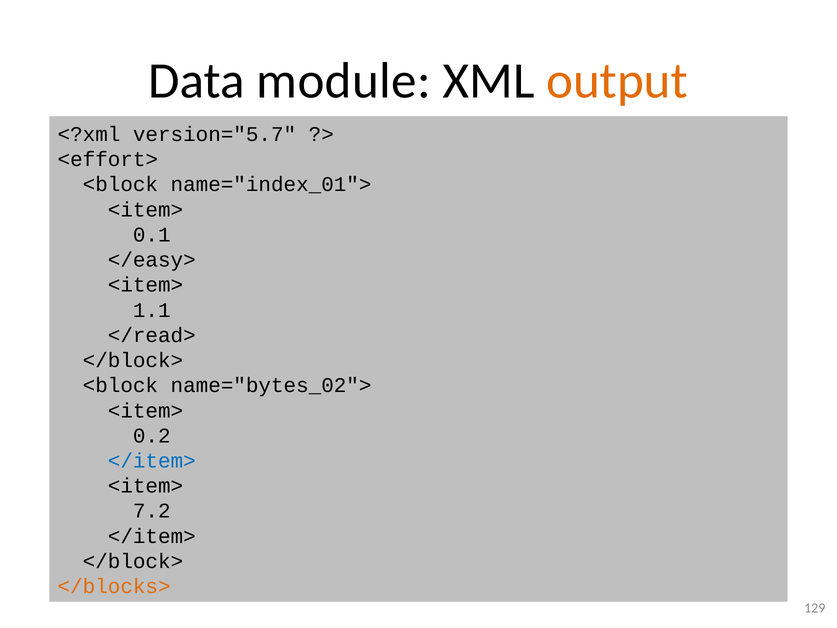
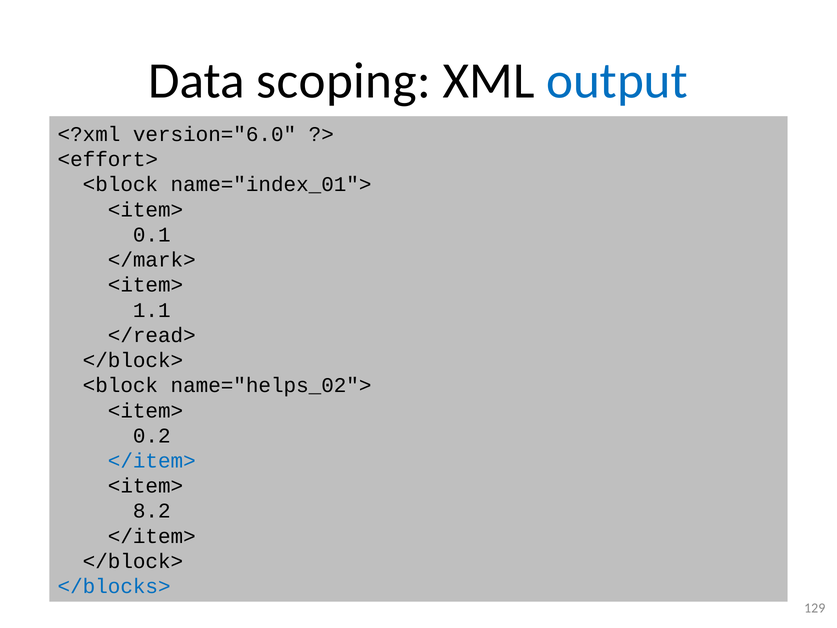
module: module -> scoping (344, 81)
output colour: orange -> blue (617, 81)
version="5.7: version="5.7 -> version="6.0 (215, 134)
</easy>: </easy> -> </mark> (152, 260)
name="bytes_02">: name="bytes_02"> -> name="helps_02"> (271, 385)
7.2: 7.2 -> 8.2 (152, 511)
</blocks> colour: orange -> blue (114, 586)
